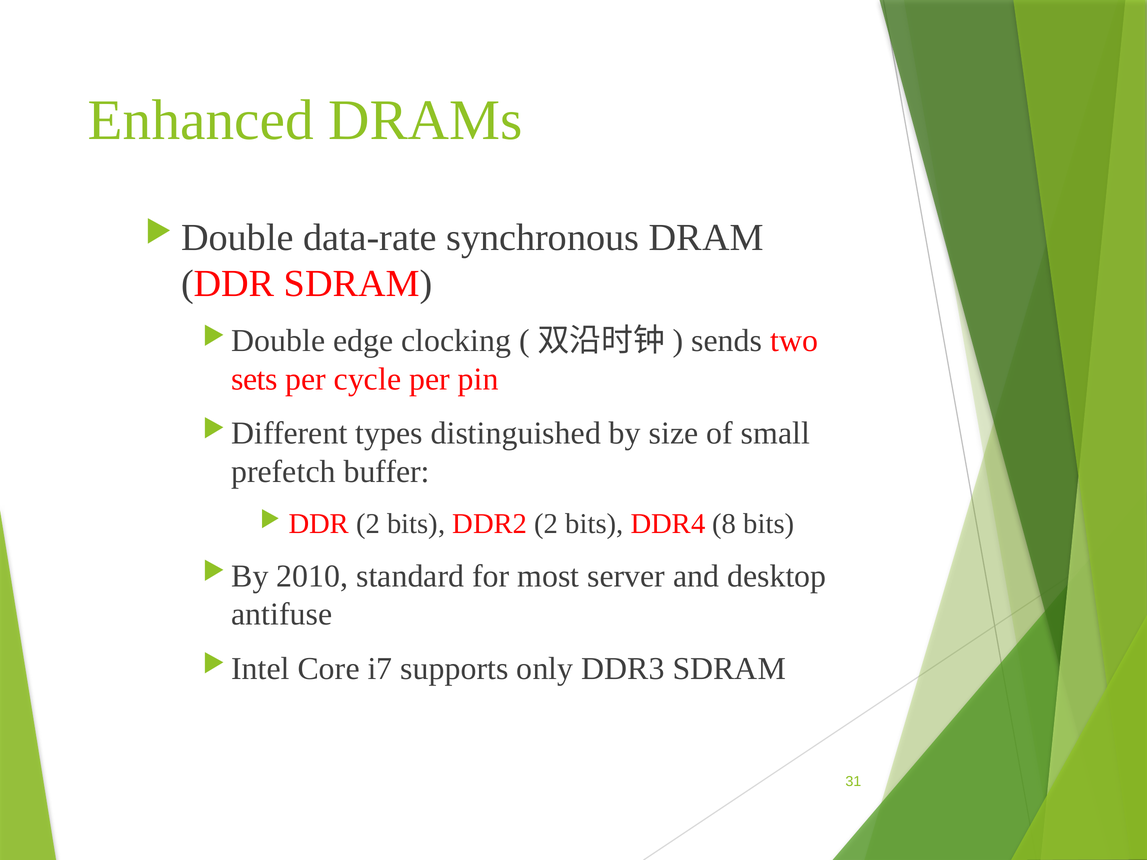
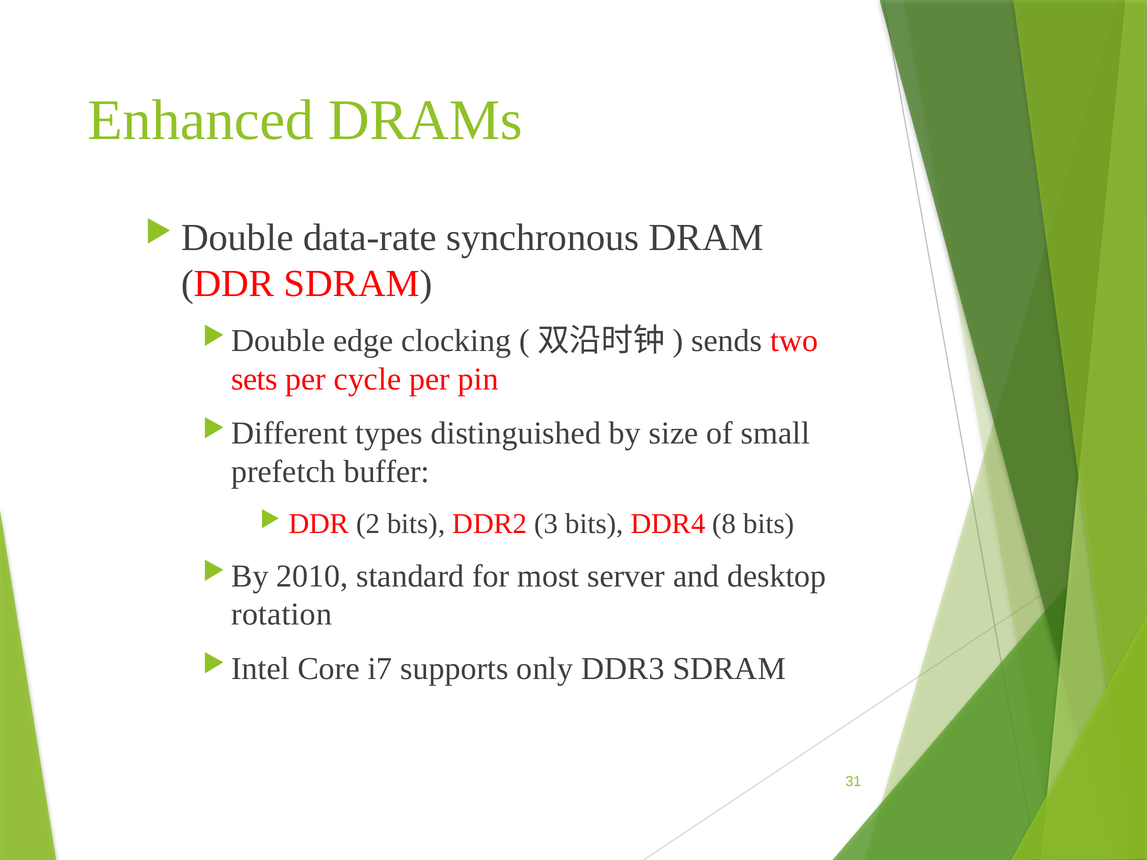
DDR2 2: 2 -> 3 (546, 524)
antifuse: antifuse -> rotation (282, 615)
